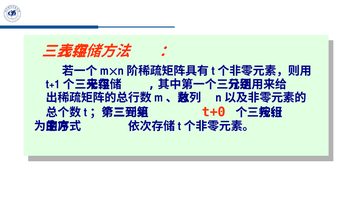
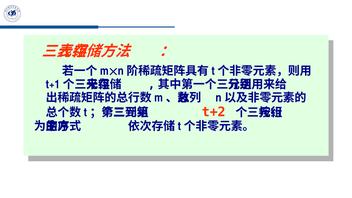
t+0: t+0 -> t+2 (214, 112)
